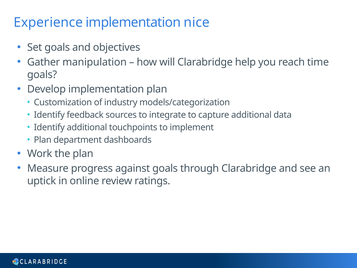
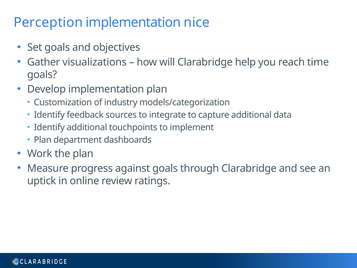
Experience: Experience -> Perception (48, 23)
manipulation: manipulation -> visualizations (95, 62)
